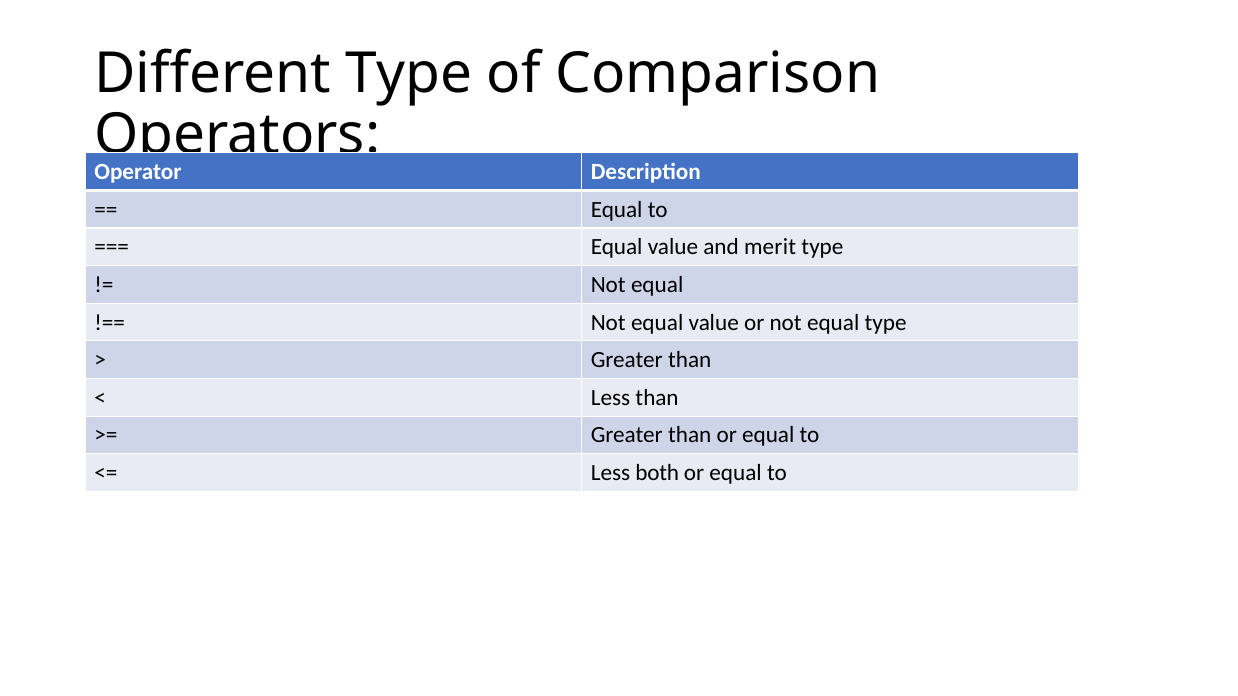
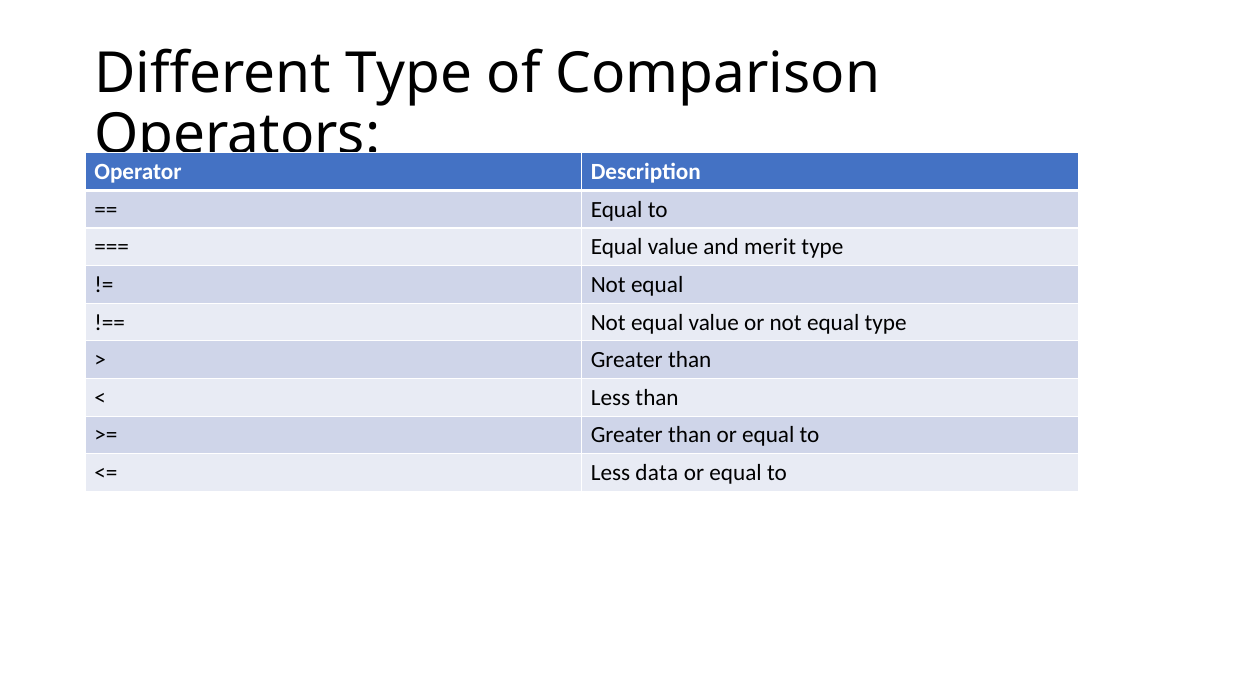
both: both -> data (657, 473)
